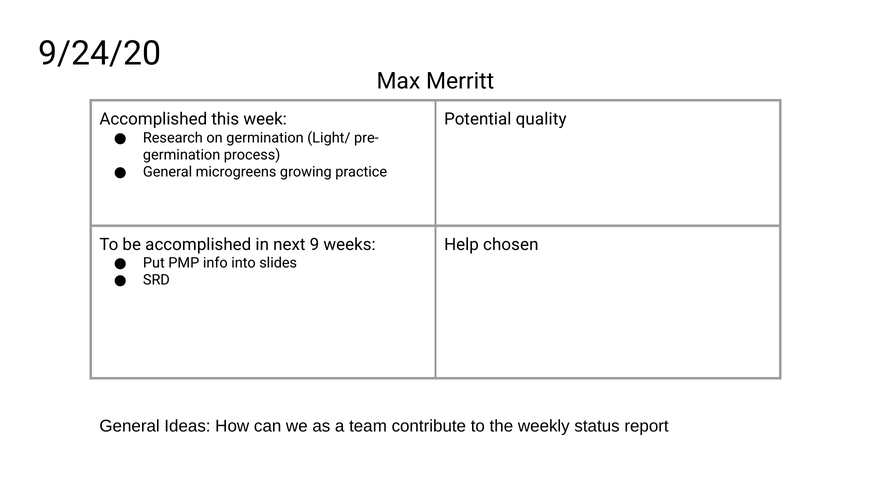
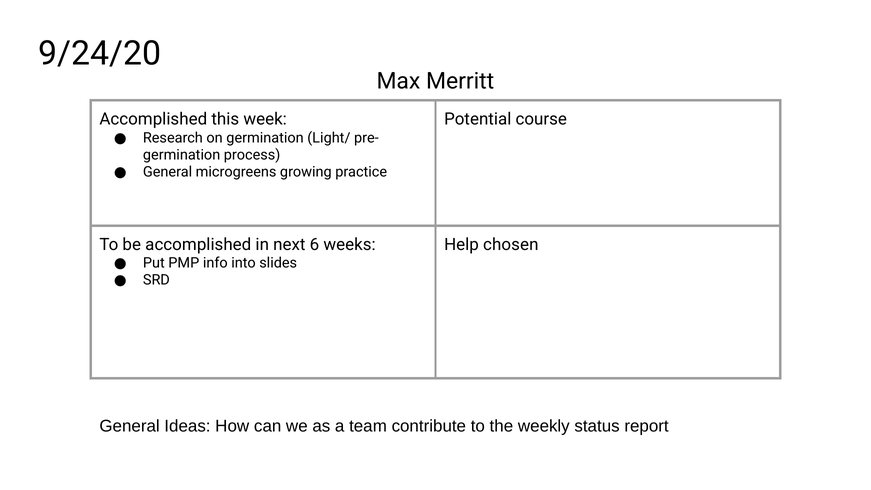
quality: quality -> course (541, 119)
9: 9 -> 6 (314, 245)
